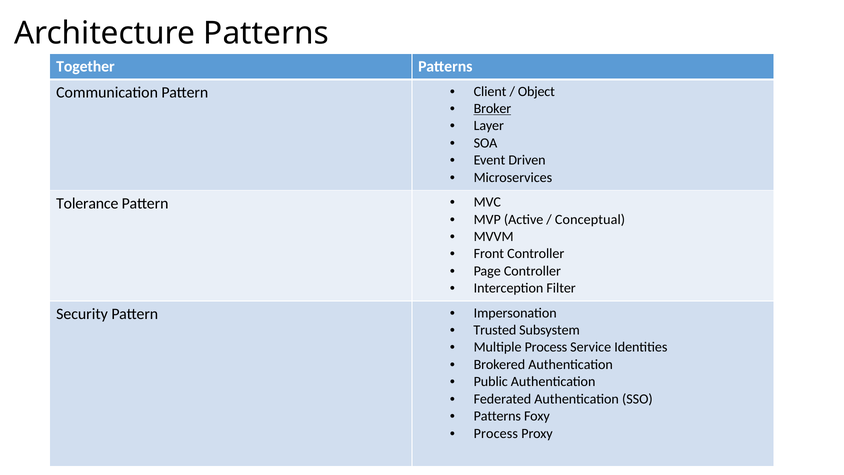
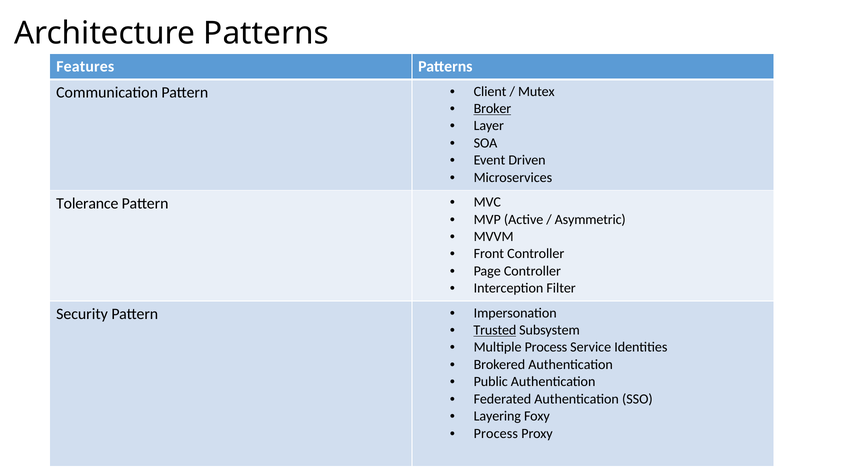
Together: Together -> Features (85, 67)
Object: Object -> Mutex (536, 91)
Conceptual: Conceptual -> Asymmetric (590, 219)
Trusted underline: none -> present (495, 330)
Patterns: Patterns -> Layering (497, 416)
